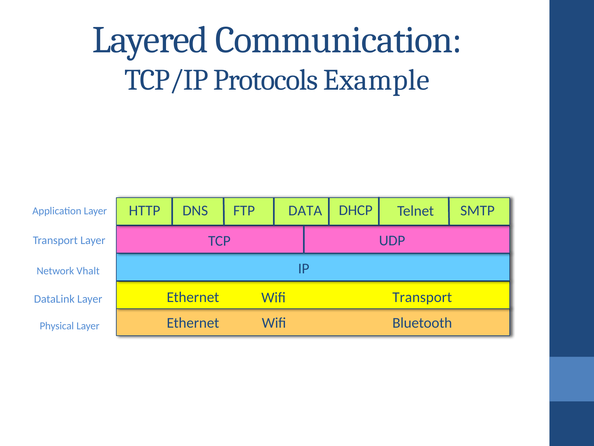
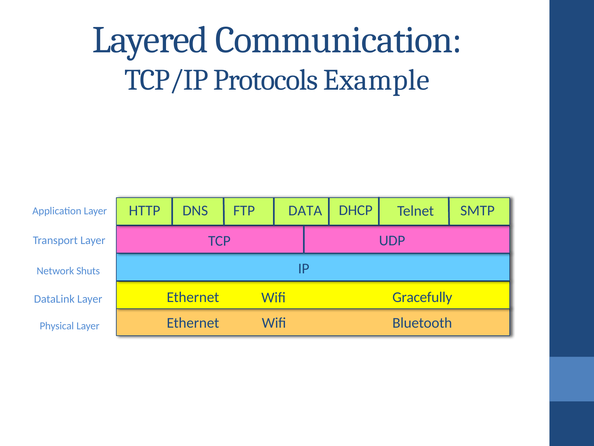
Vhalt: Vhalt -> Shuts (88, 271)
Wifi Transport: Transport -> Gracefully (422, 297)
